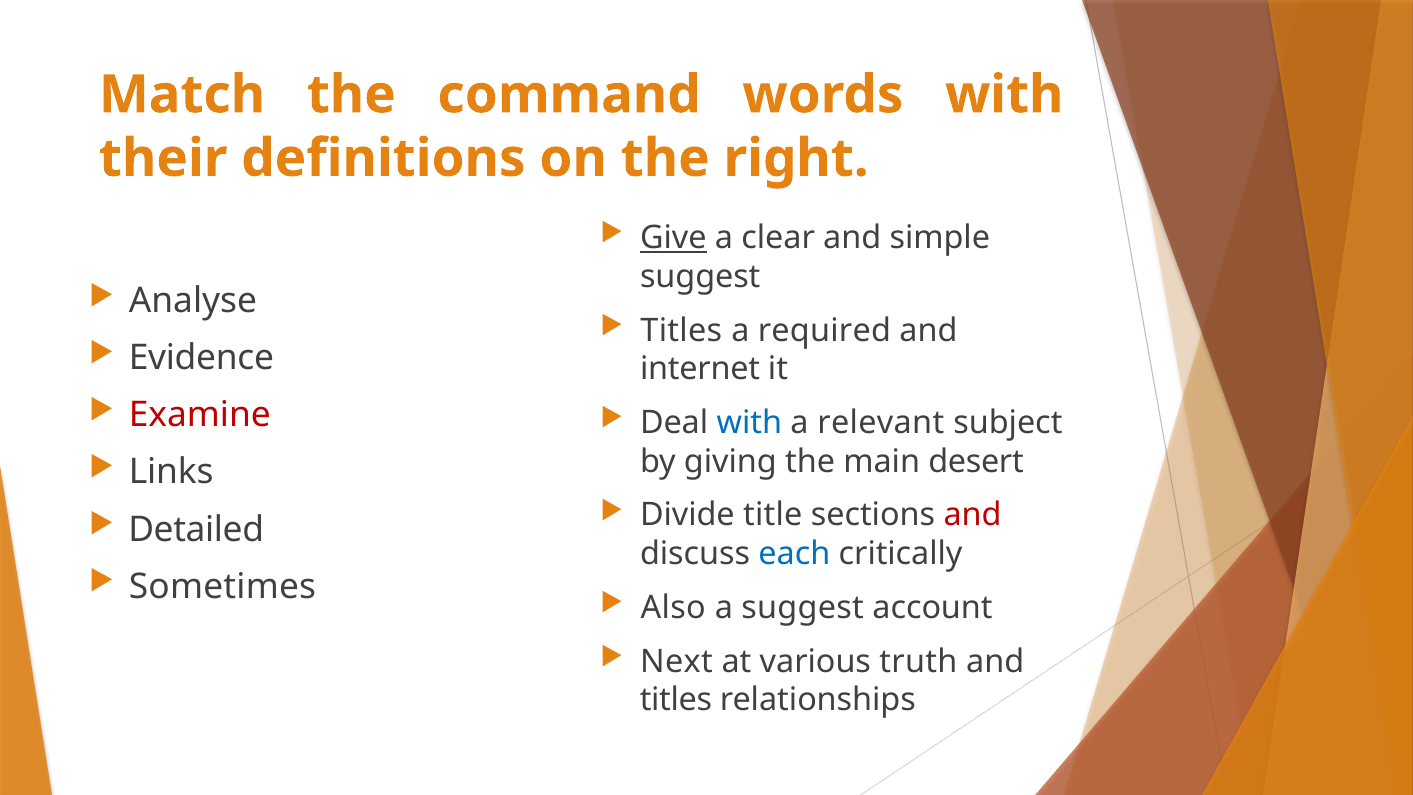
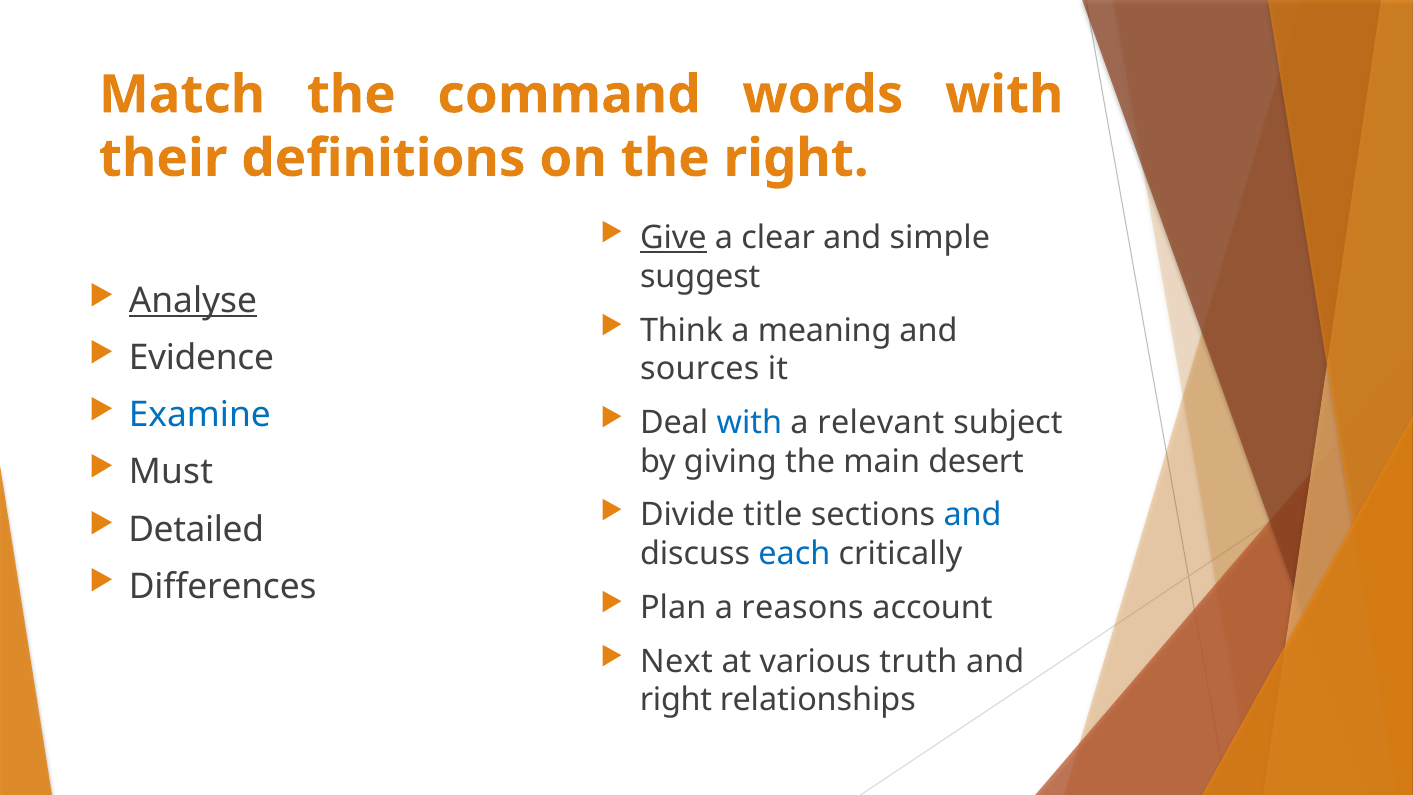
Analyse underline: none -> present (193, 301)
Titles: Titles -> Think (682, 330)
required: required -> meaning (825, 330)
internet: internet -> sources (700, 369)
Examine colour: red -> blue (200, 415)
Links: Links -> Must (171, 472)
and colour: red -> blue (973, 515)
Sometimes: Sometimes -> Differences (223, 586)
Also: Also -> Plan (673, 608)
a suggest: suggest -> reasons (803, 608)
titles: titles -> right (676, 700)
